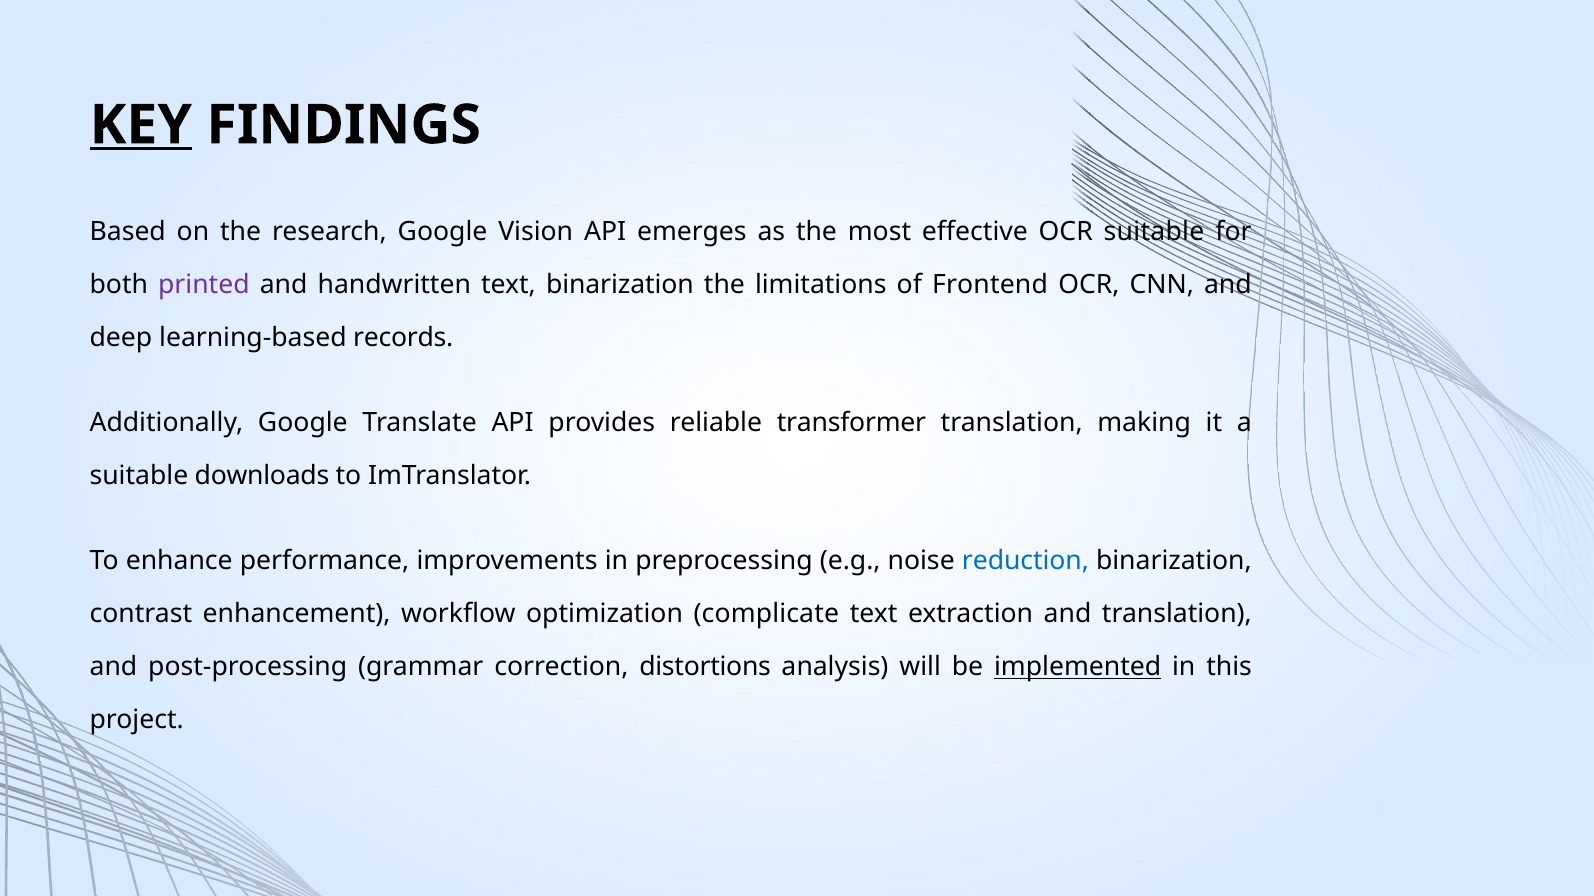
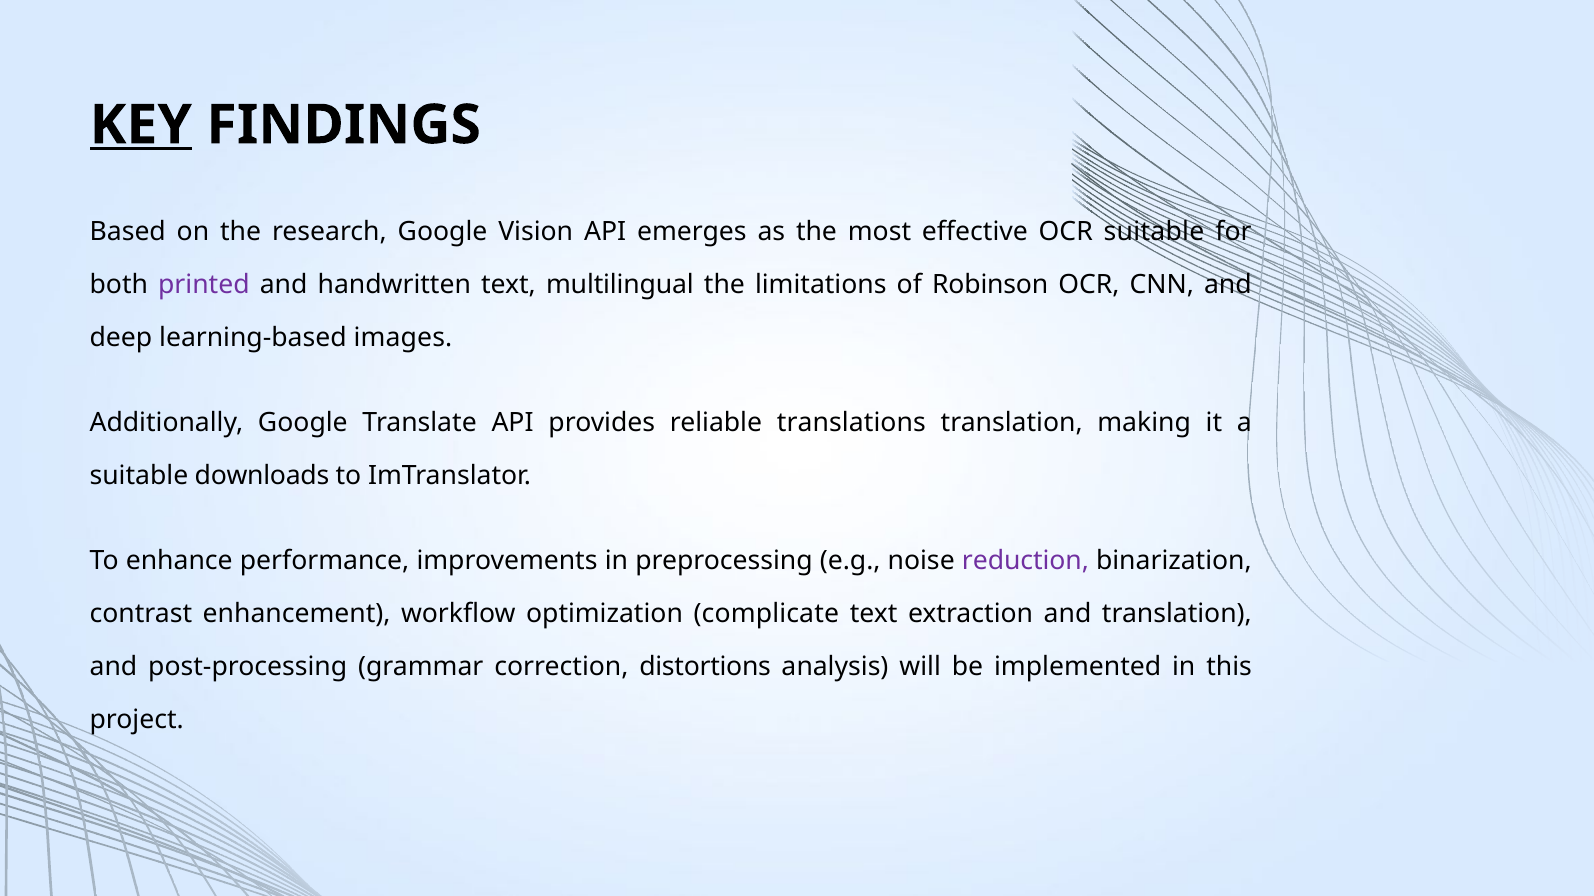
text binarization: binarization -> multilingual (620, 285)
Frontend: Frontend -> Robinson (990, 285)
records: records -> images (403, 338)
transformer: transformer -> translations (851, 423)
reduction colour: blue -> purple (1025, 561)
implemented underline: present -> none (1078, 667)
